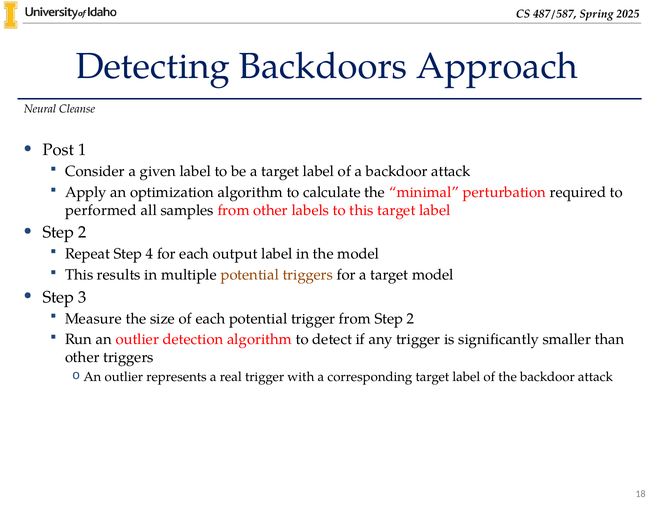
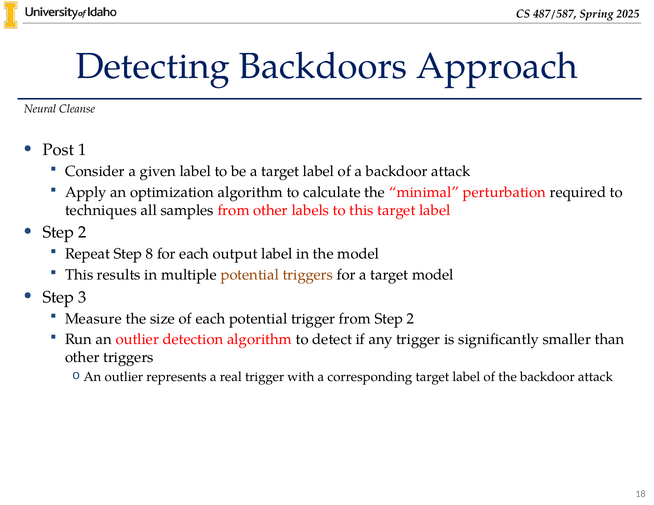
performed: performed -> techniques (101, 210)
4: 4 -> 8 (150, 254)
